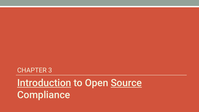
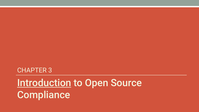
Source underline: present -> none (126, 83)
